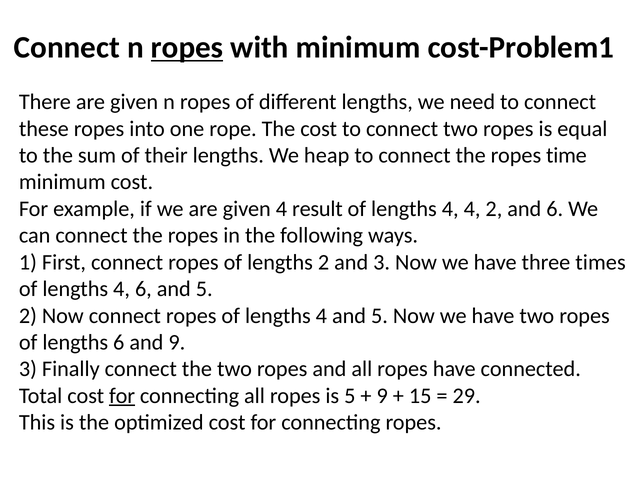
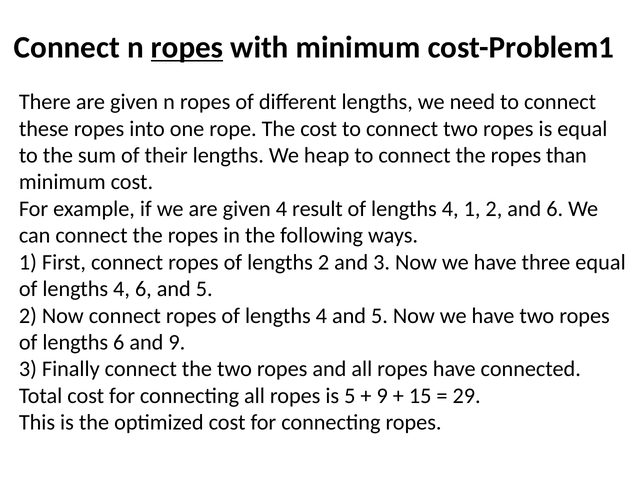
time: time -> than (566, 155)
4 4: 4 -> 1 (472, 209)
three times: times -> equal (601, 262)
for underline: present -> none (122, 396)
